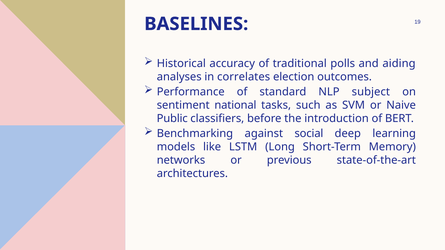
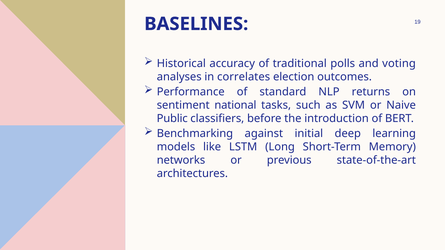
aiding: aiding -> voting (399, 64)
subject: subject -> returns (371, 92)
social: social -> initial (309, 134)
